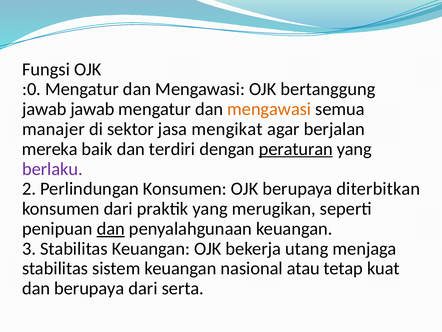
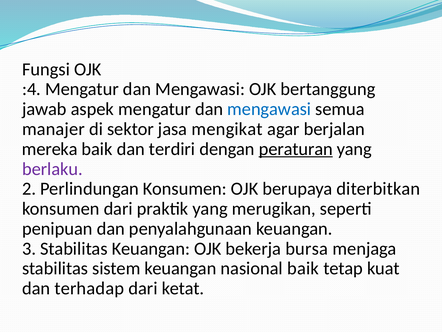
:0: :0 -> :4 (32, 89)
jawab jawab: jawab -> aspek (92, 109)
mengawasi colour: orange -> blue (269, 109)
dan underline: present -> none (111, 228)
utang: utang -> bursa (307, 248)
nasional atau: atau -> baik (303, 268)
dan berupaya: berupaya -> terhadap (89, 288)
serta: serta -> ketat (183, 288)
